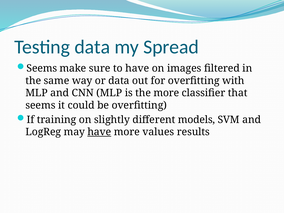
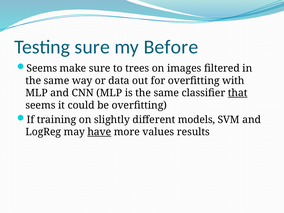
Testing data: data -> sure (92, 47)
Spread: Spread -> Before (171, 47)
to have: have -> trees (137, 68)
is the more: more -> same (166, 93)
that underline: none -> present (238, 93)
